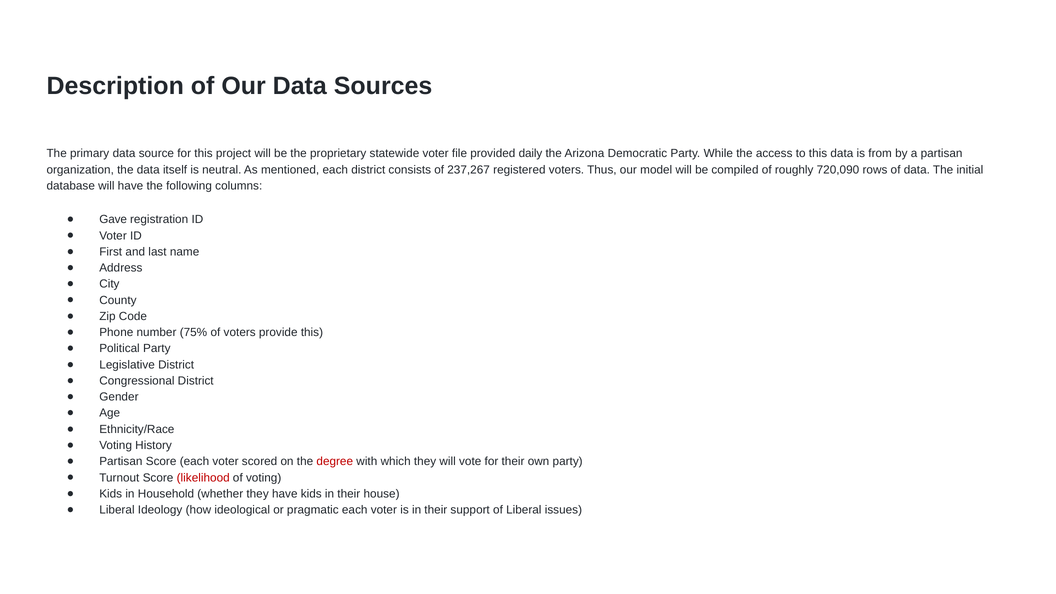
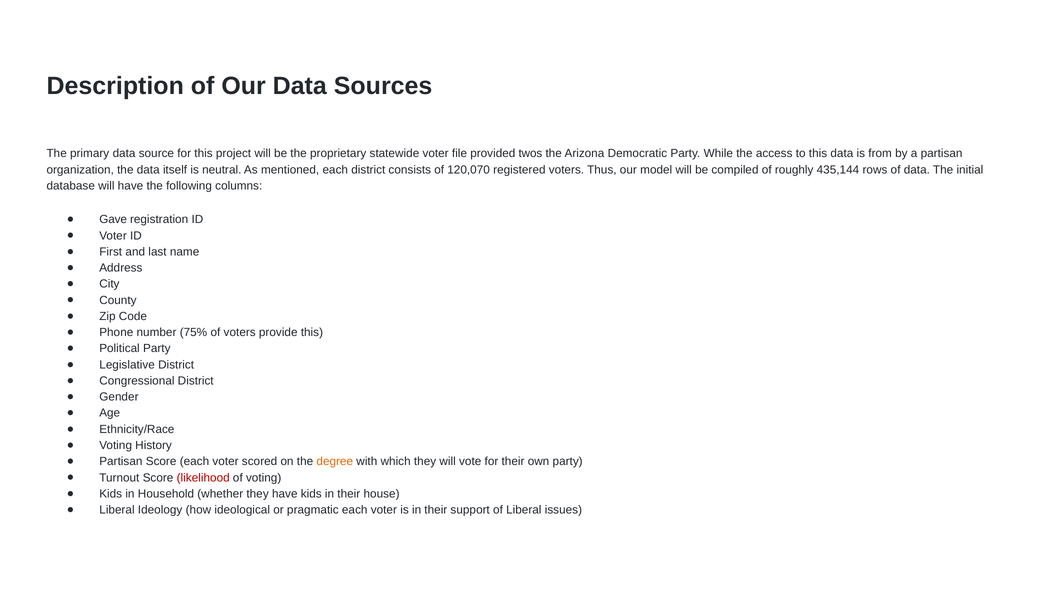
daily: daily -> twos (530, 154)
237,267: 237,267 -> 120,070 (469, 170)
720,090: 720,090 -> 435,144 (838, 170)
degree colour: red -> orange (335, 462)
